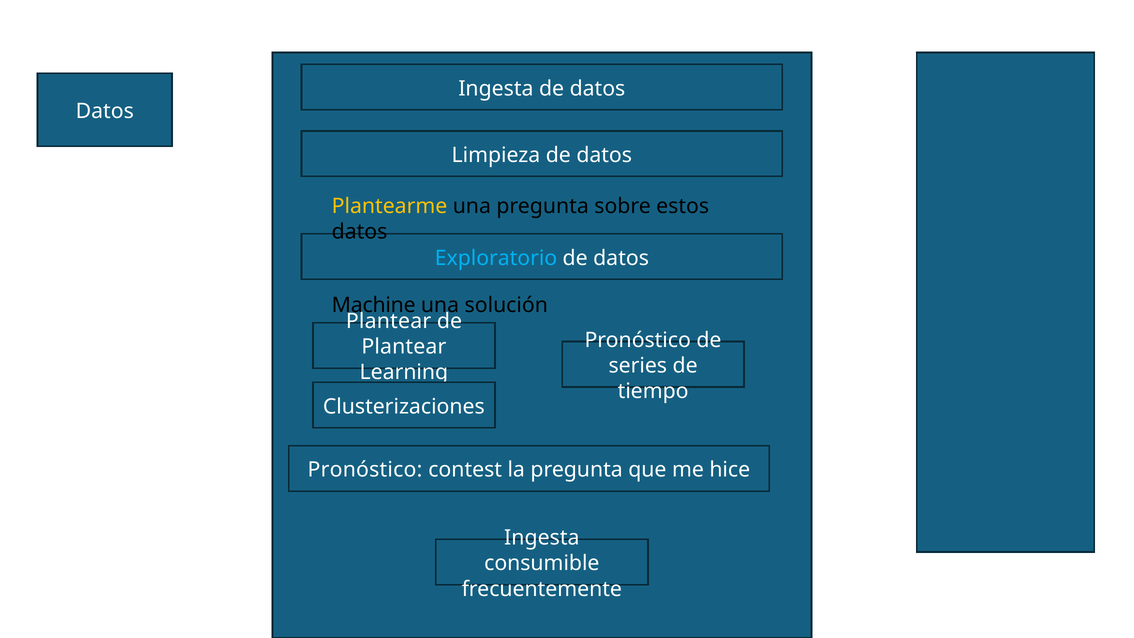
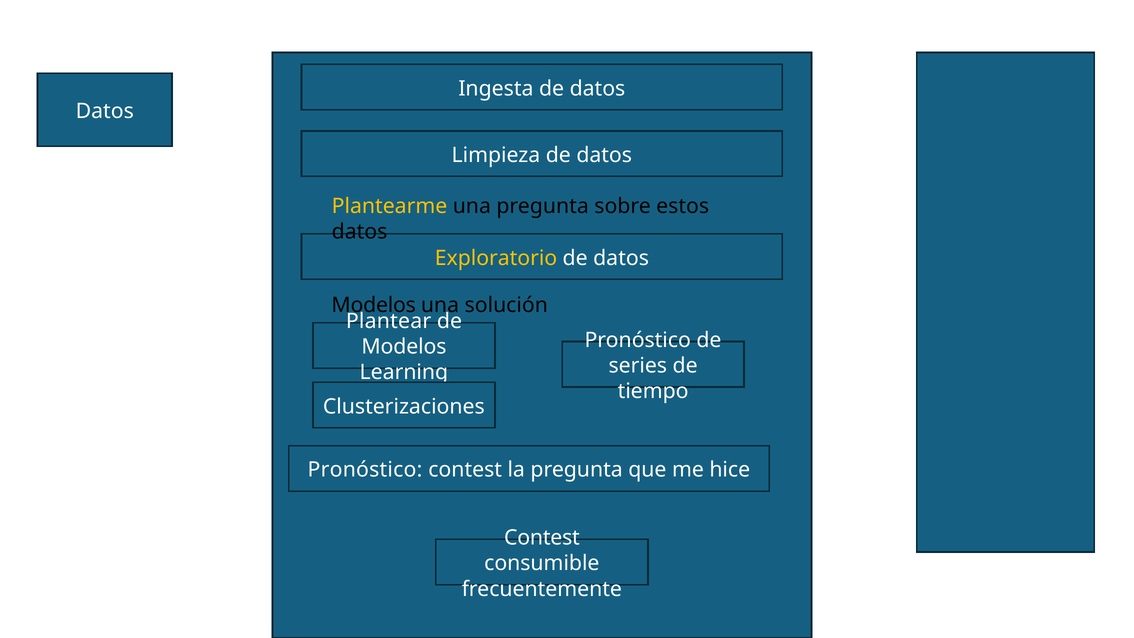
Exploratorio colour: light blue -> yellow (496, 258)
Machine: Machine -> Modelos (374, 305)
Plantear: Plantear -> Modelos (404, 347)
Ingesta: Ingesta -> Contest (542, 538)
